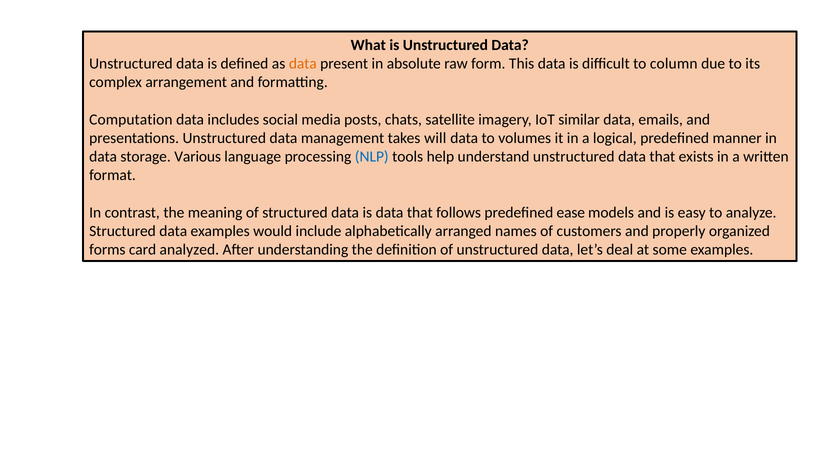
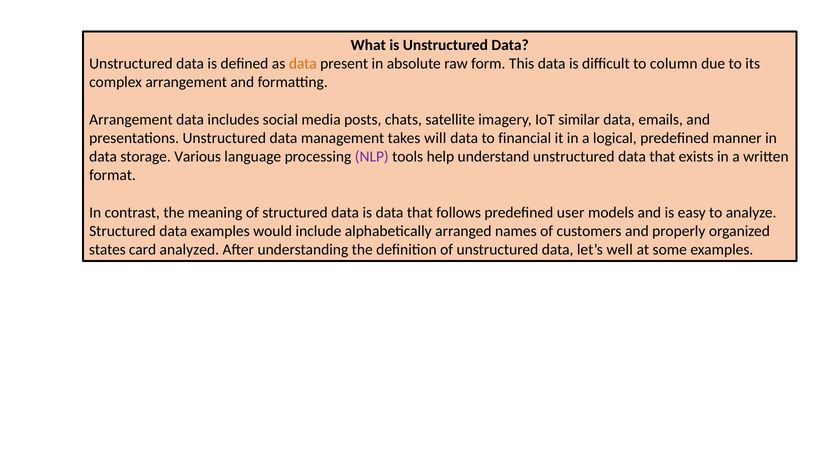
Computation: Computation -> Arrangement (131, 119)
volumes: volumes -> financial (525, 138)
NLP colour: blue -> purple (372, 157)
ease: ease -> user (571, 212)
forms: forms -> states (107, 249)
deal: deal -> well (620, 249)
